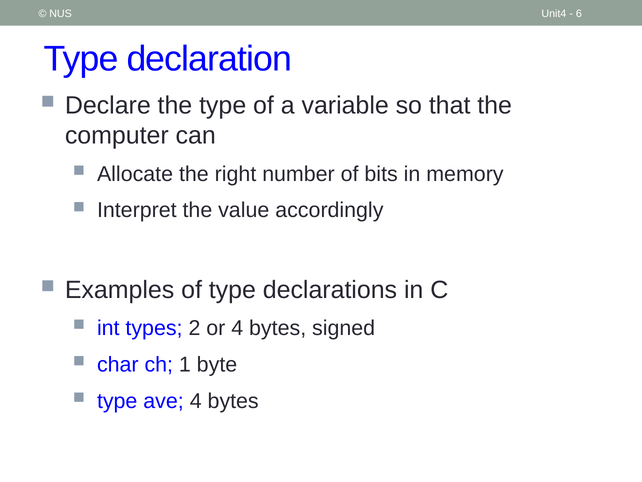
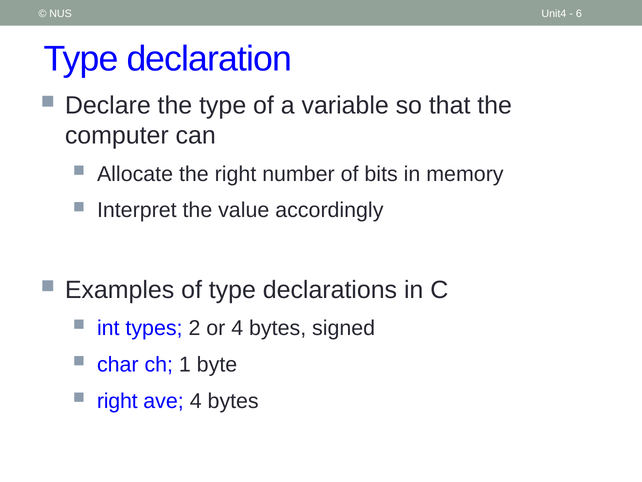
type: type -> right (117, 401)
